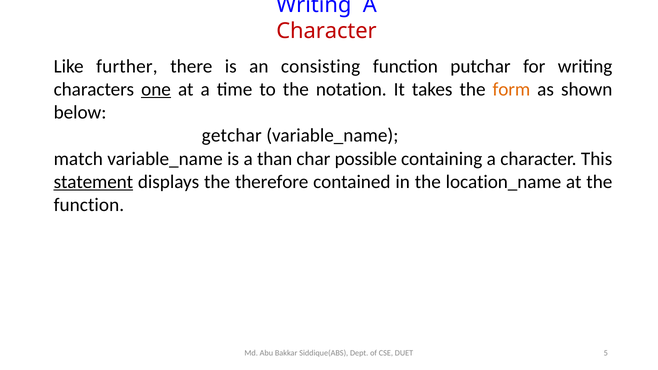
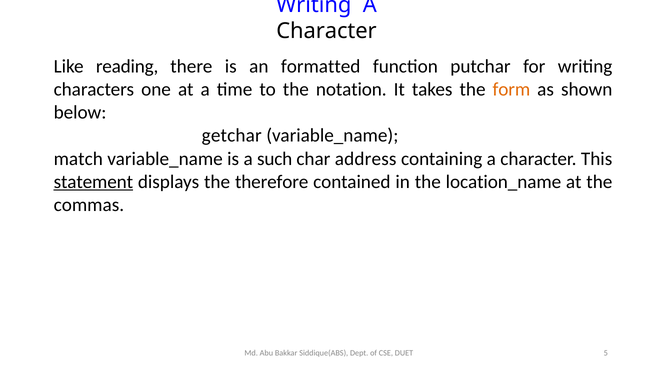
Character colour: red -> black (326, 31)
further: further -> reading (127, 66)
consisting: consisting -> formatted (321, 66)
one underline: present -> none (156, 89)
than: than -> such (275, 159)
possible: possible -> address (366, 159)
function: function -> commas (89, 205)
